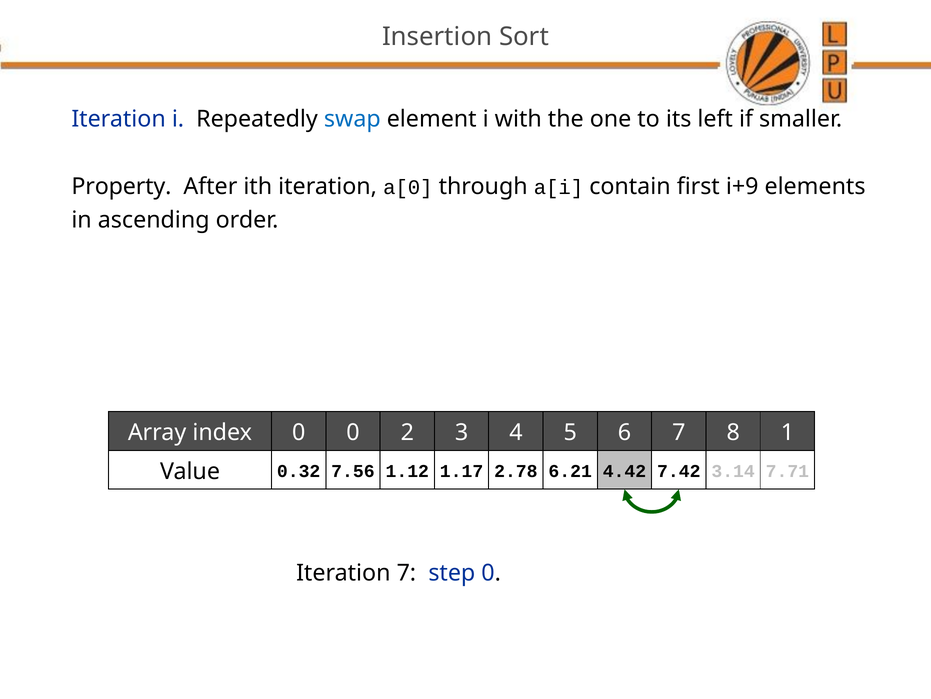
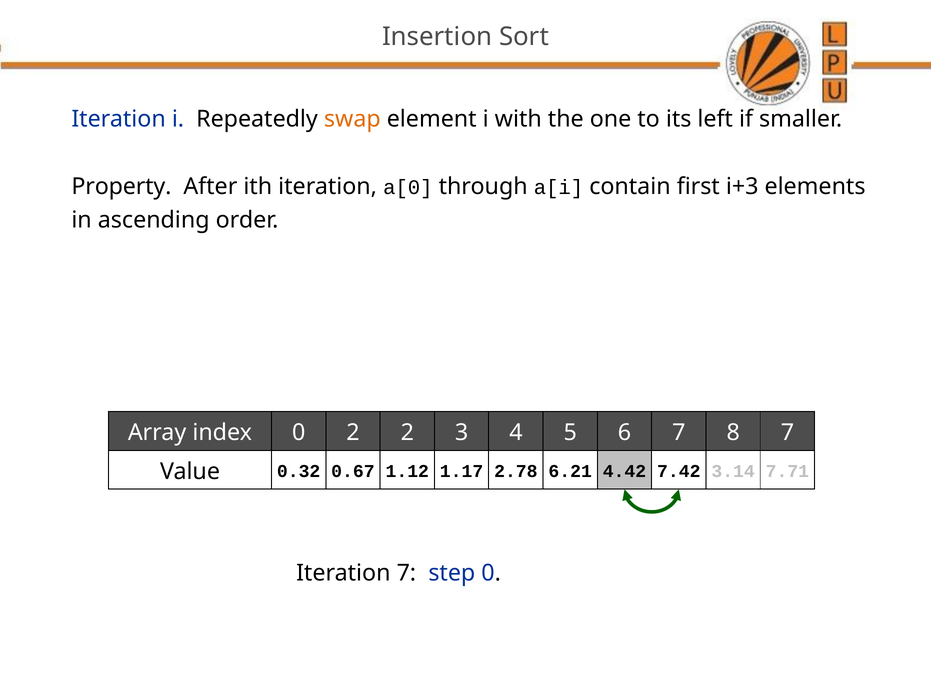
swap colour: blue -> orange (352, 119)
i+9: i+9 -> i+3 (742, 186)
0 0: 0 -> 2 (353, 432)
8 1: 1 -> 7 (787, 432)
7.56: 7.56 -> 0.67 (353, 471)
